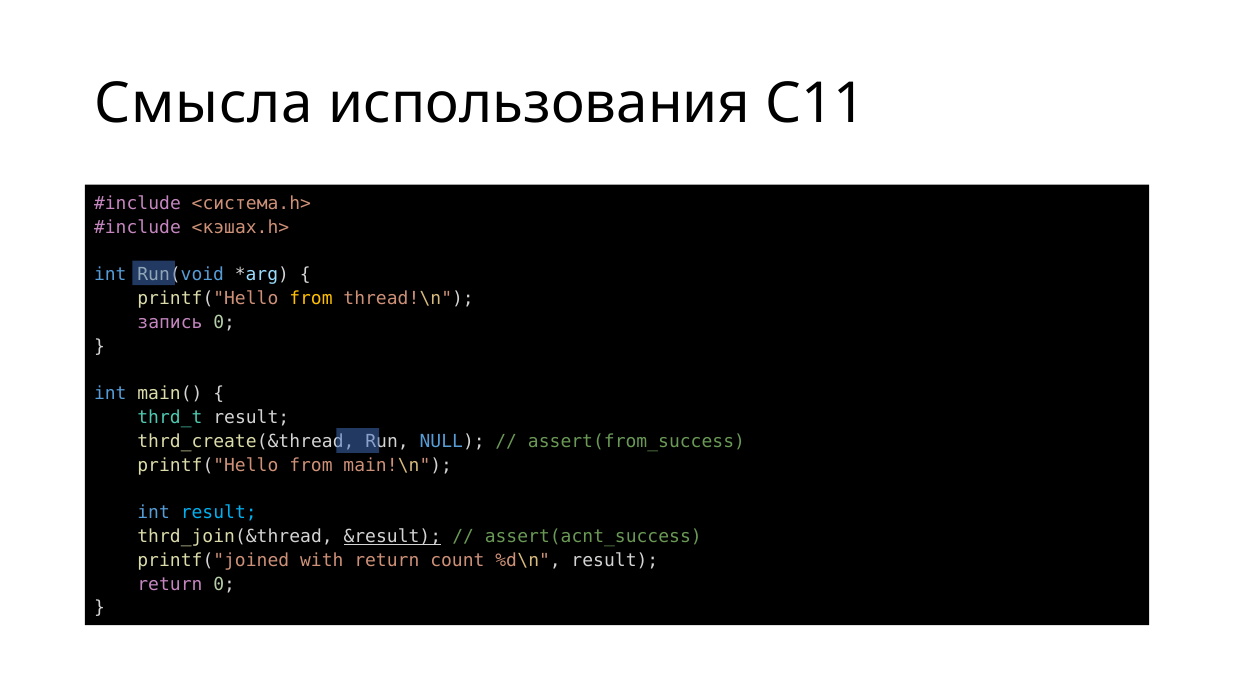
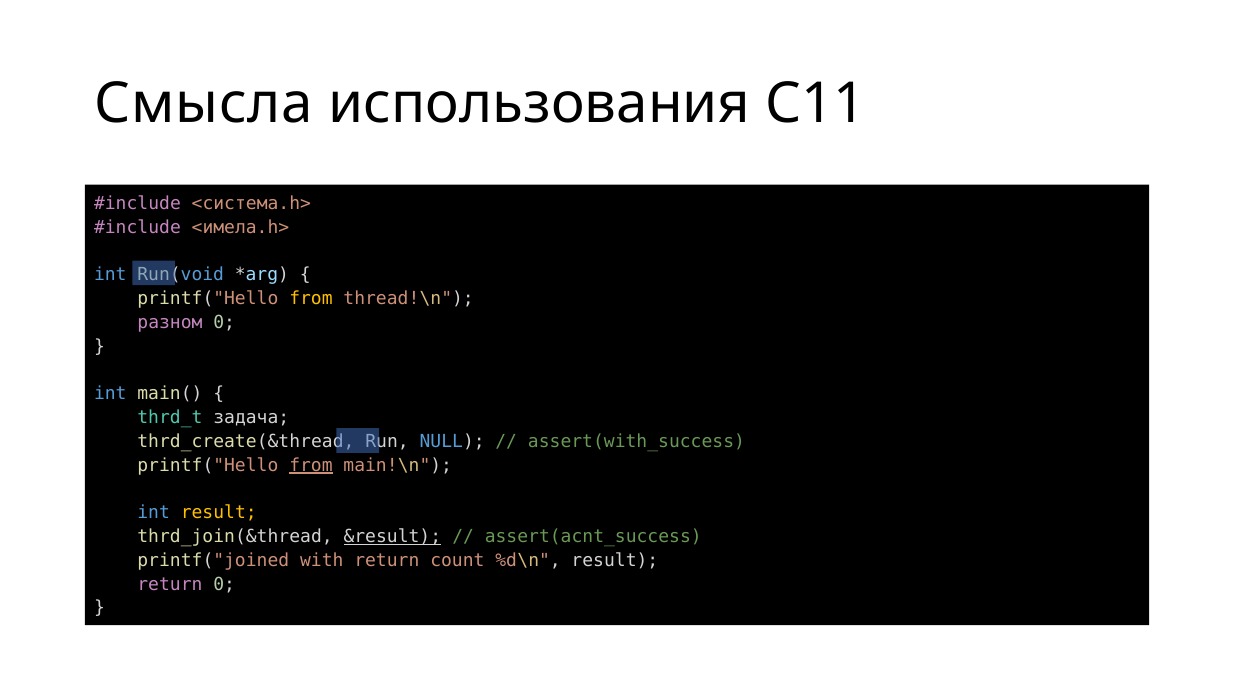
<кэшах.h>: <кэшах.h> -> <имела.h> (240, 227)
запись: запись -> разном (170, 323)
thrd_t result: result -> задача (251, 418)
assert(from_success: assert(from_success -> assert(with_success (636, 442)
from underline: none -> present (311, 465)
result colour: light blue -> yellow (219, 513)
